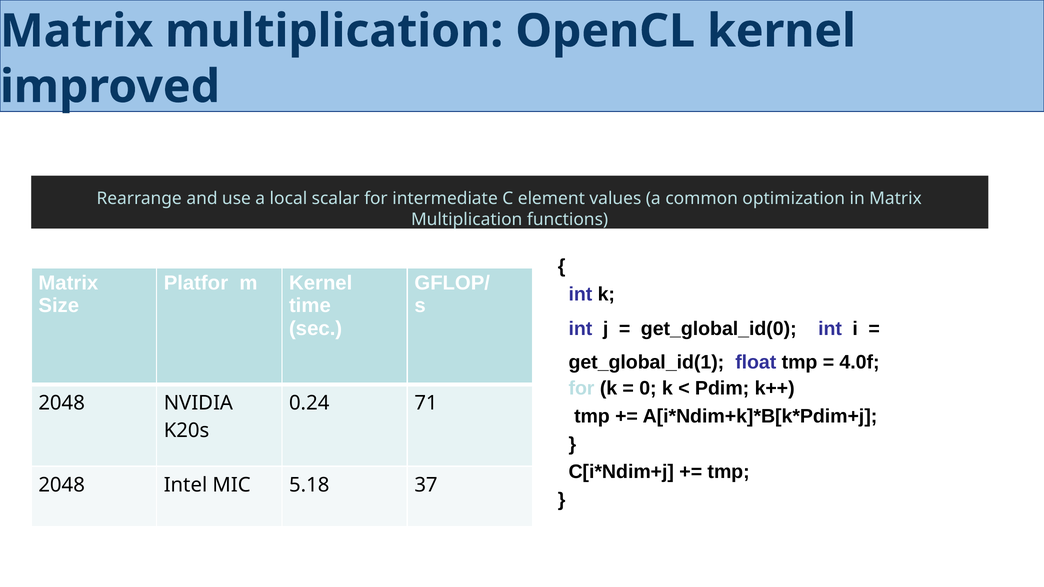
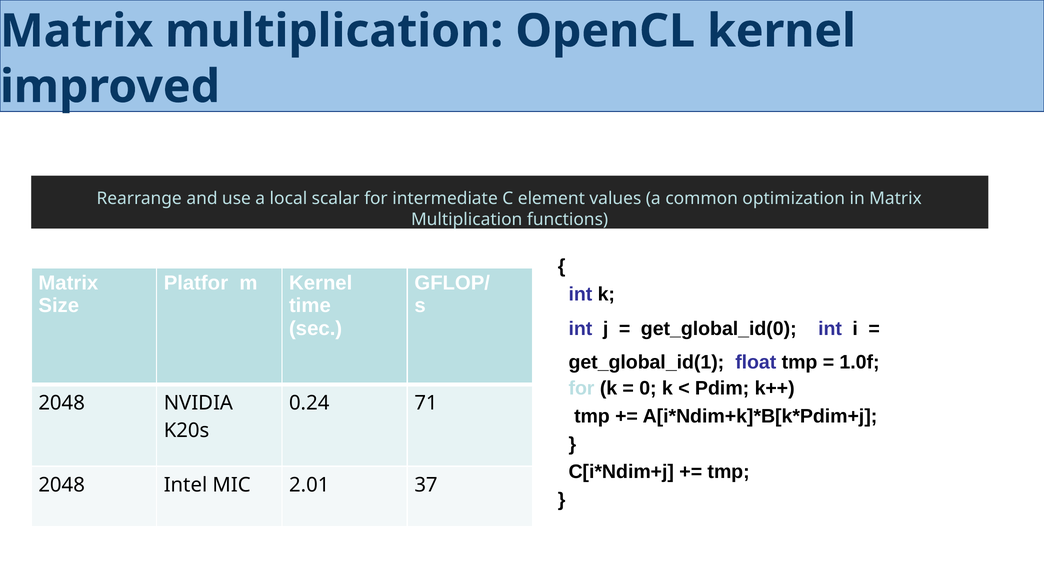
4.0f: 4.0f -> 1.0f (859, 362)
5.18: 5.18 -> 2.01 (309, 485)
